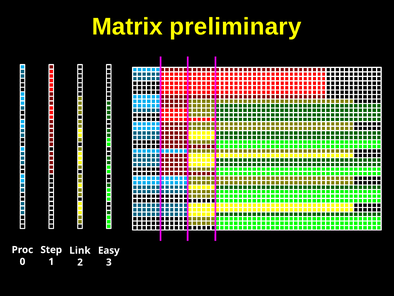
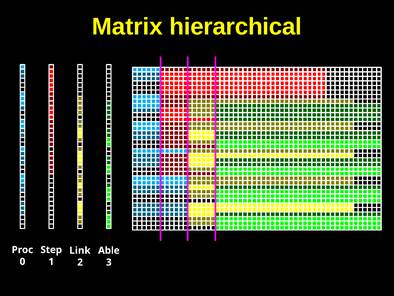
preliminary: preliminary -> hierarchical (236, 27)
Easy: Easy -> Able (109, 250)
